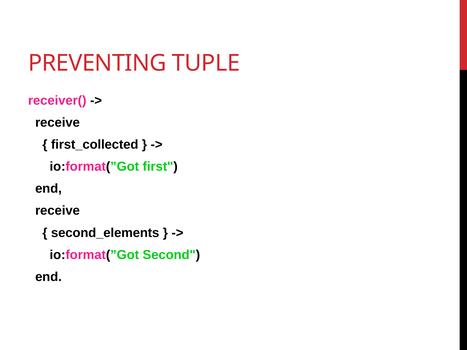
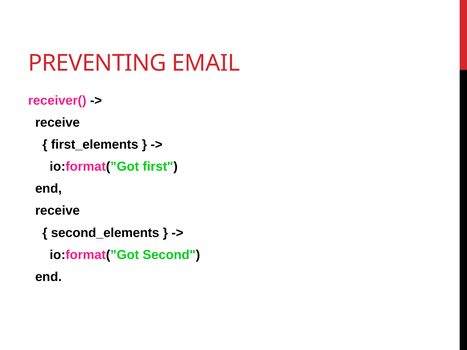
TUPLE: TUPLE -> EMAIL (206, 63)
first_collected: first_collected -> first_elements (95, 145)
